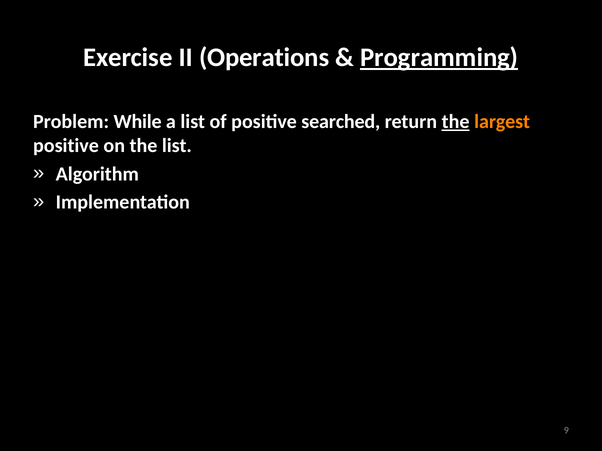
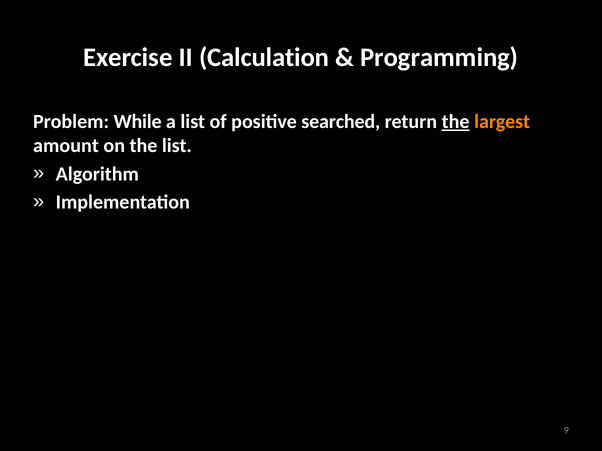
Operations: Operations -> Calculation (264, 58)
Programming underline: present -> none (439, 58)
positive: positive -> amount (66, 146)
